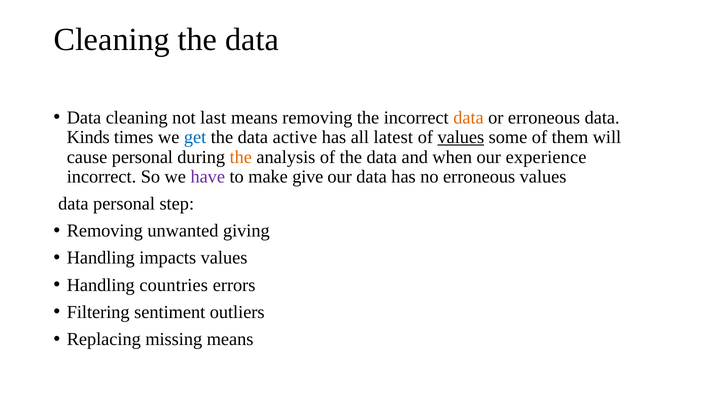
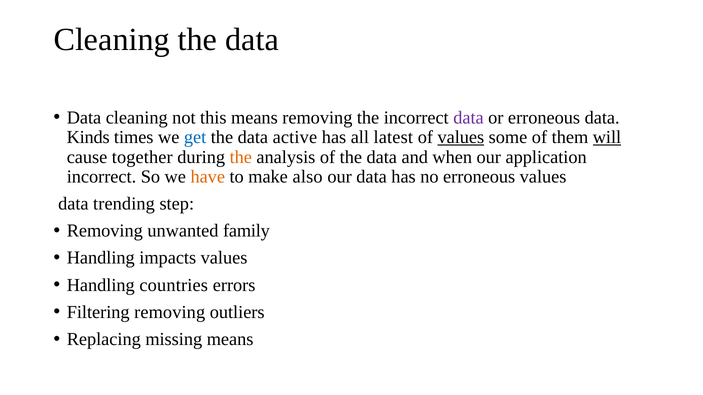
last: last -> this (213, 118)
data colour: orange -> purple (468, 118)
will underline: none -> present (607, 137)
cause personal: personal -> together (142, 157)
experience: experience -> application (546, 157)
have colour: purple -> orange (208, 177)
give: give -> also (308, 177)
data personal: personal -> trending (124, 204)
giving: giving -> family (246, 231)
Filtering sentiment: sentiment -> removing (170, 312)
